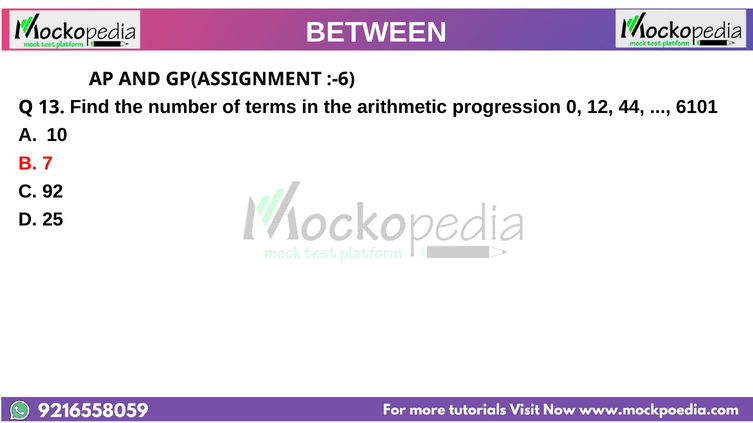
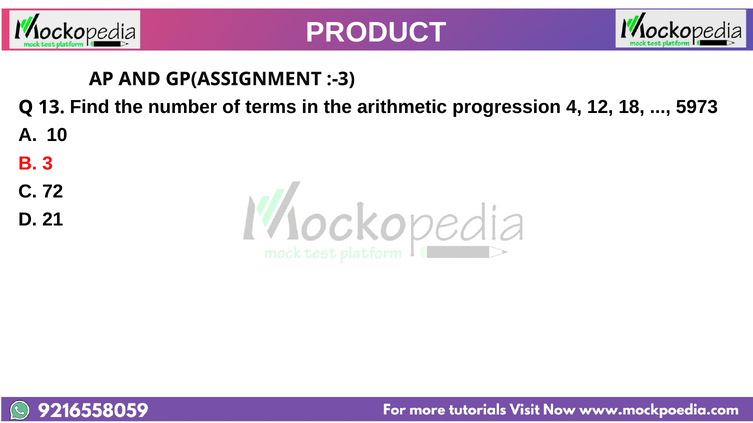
BETWEEN: BETWEEN -> PRODUCT (376, 32)
:-6: :-6 -> :-3 (341, 79)
0: 0 -> 4 (574, 107)
44: 44 -> 18 (632, 107)
6101: 6101 -> 5973 (697, 107)
7: 7 -> 3 (48, 164)
92: 92 -> 72 (53, 192)
25: 25 -> 21 (53, 220)
